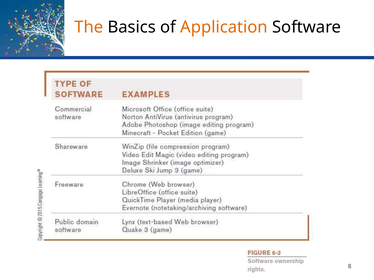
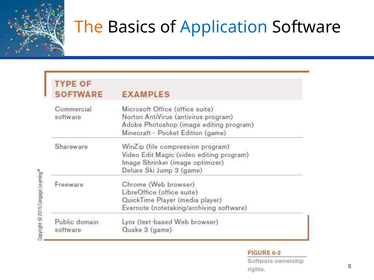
Application colour: orange -> blue (224, 27)
